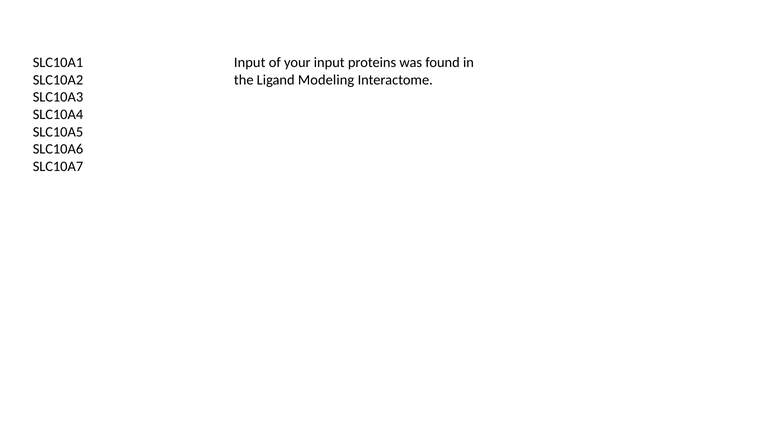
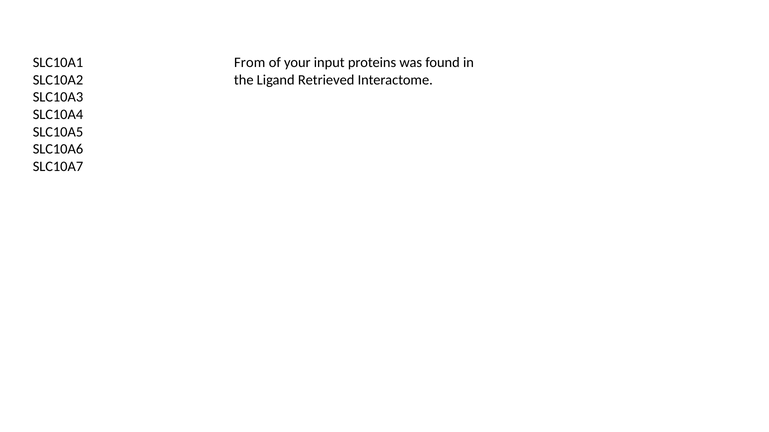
Input: Input -> From (250, 63)
Modeling: Modeling -> Retrieved (326, 80)
